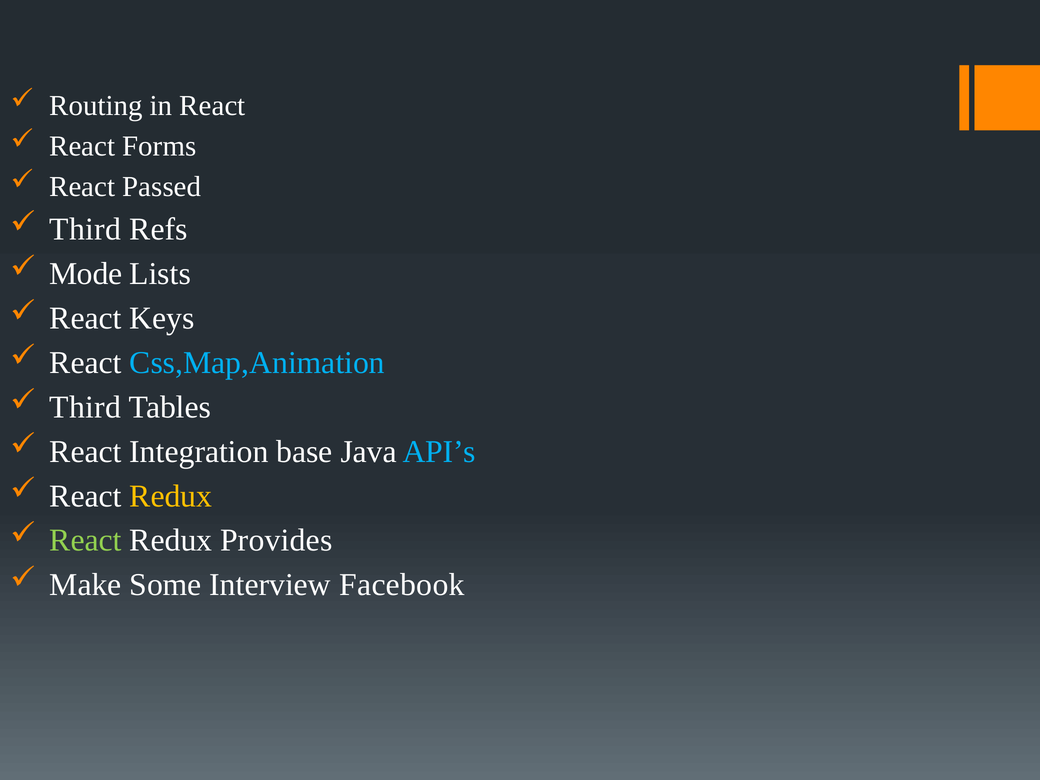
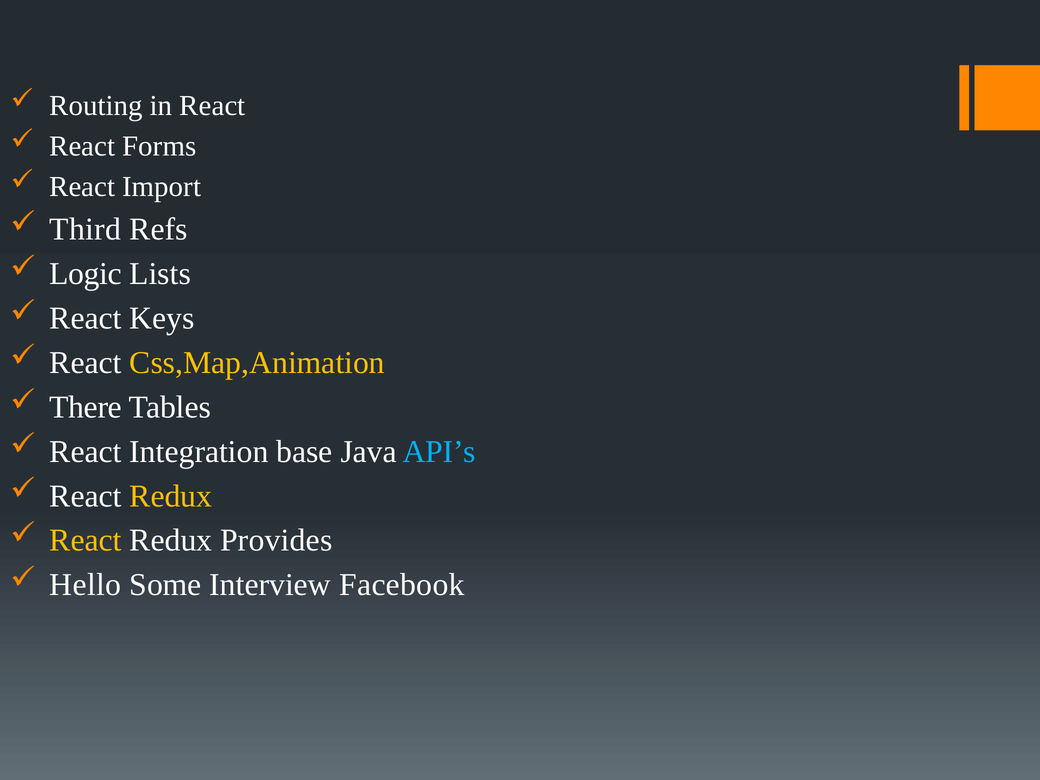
Passed: Passed -> Import (162, 187)
Mode: Mode -> Logic (86, 274)
Css,Map,Animation colour: light blue -> yellow (257, 363)
Third: Third -> There (86, 407)
React colour: light green -> yellow (85, 540)
Make: Make -> Hello (85, 585)
